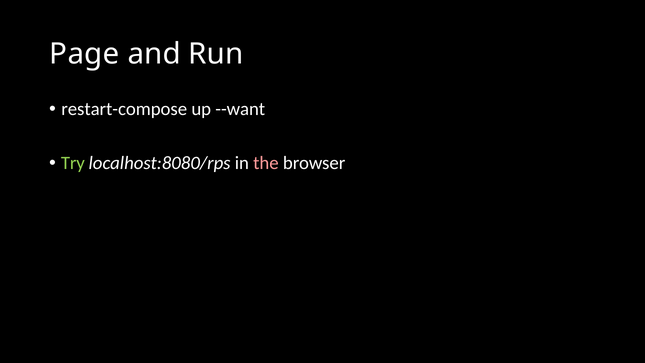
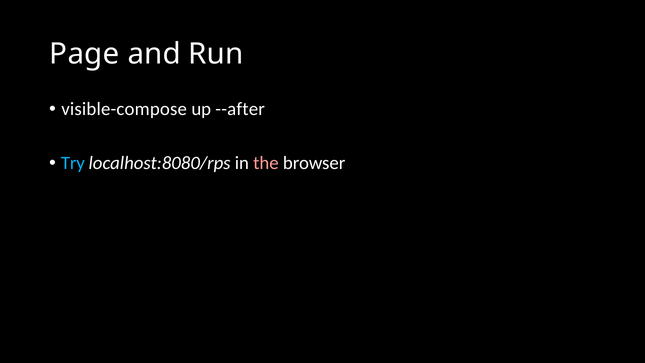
restart-compose: restart-compose -> visible-compose (124, 109)
--want: --want -> --after (240, 109)
Try colour: light green -> light blue (73, 163)
